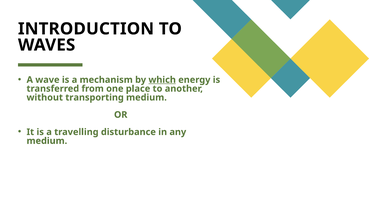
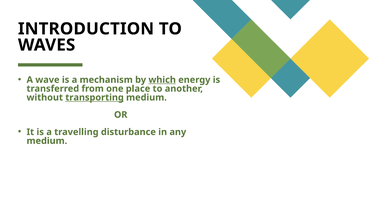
transporting underline: none -> present (95, 98)
